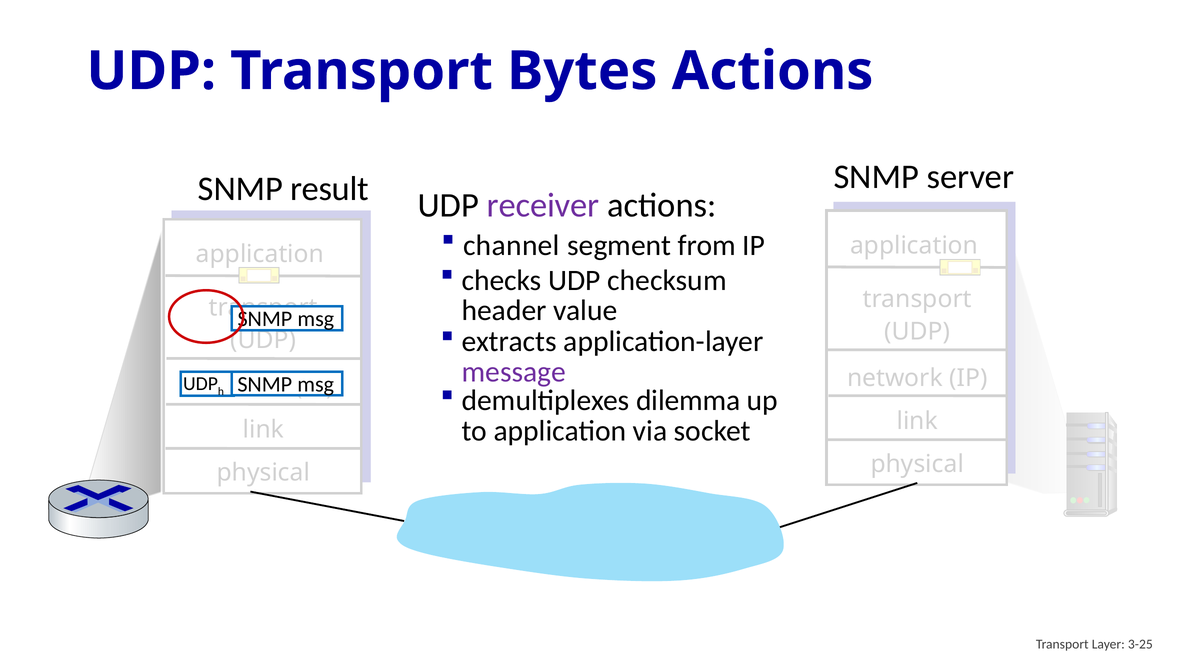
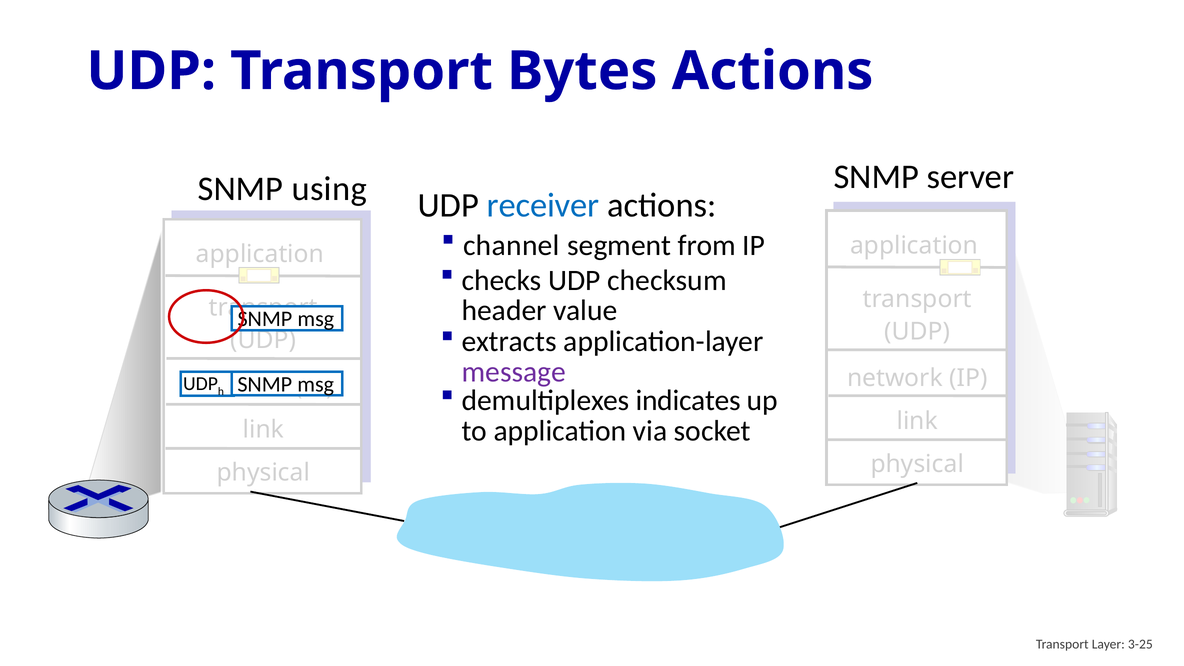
result: result -> using (329, 189)
receiver colour: purple -> blue (543, 205)
dilemma: dilemma -> indicates (688, 401)
